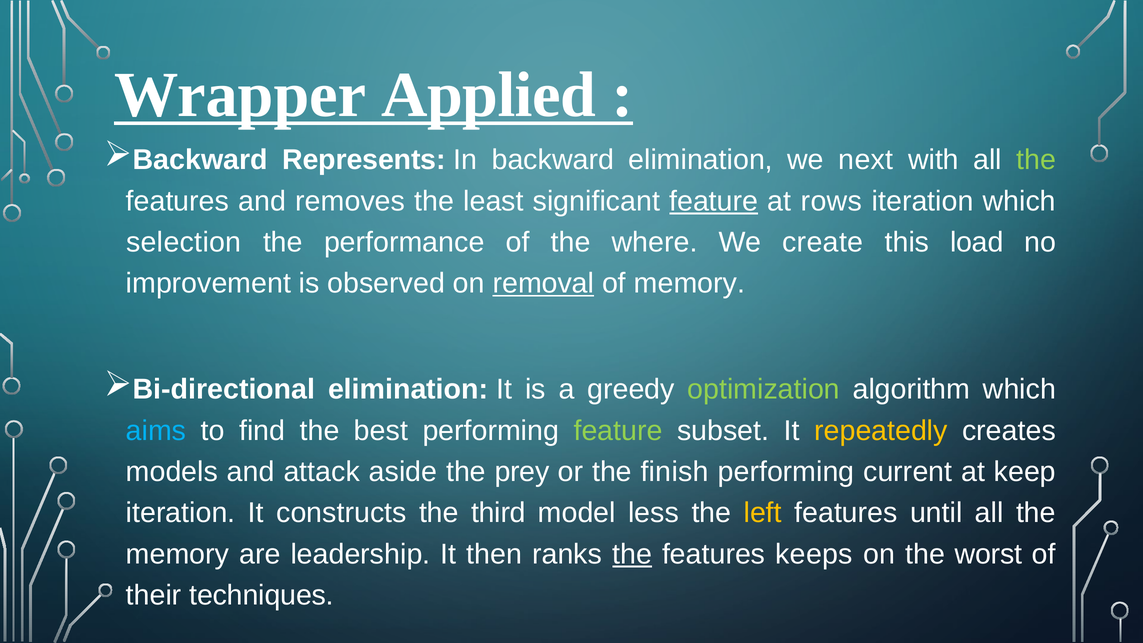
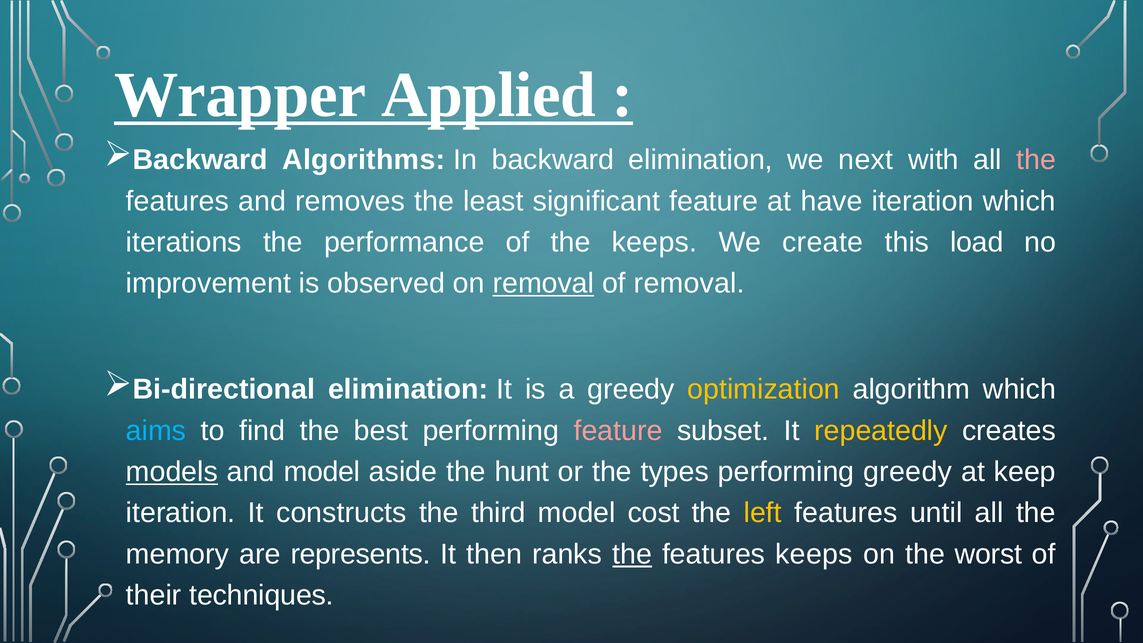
Represents: Represents -> Algorithms (364, 160)
the colour: light green -> pink (1036, 160)
feature underline: present -> none (714, 201)
rows: rows -> have (832, 201)
selection: selection -> iterations (184, 242)
the where: where -> keeps (655, 242)
of memory: memory -> removal (689, 283)
optimization colour: light green -> yellow (764, 390)
feature colour: light green -> pink (618, 431)
models underline: none -> present (172, 472)
and attack: attack -> model (322, 472)
prey: prey -> hunt (522, 472)
finish: finish -> types (675, 472)
performing current: current -> greedy (908, 472)
less: less -> cost (654, 513)
leadership: leadership -> represents (361, 554)
